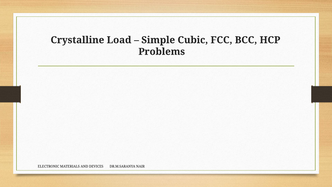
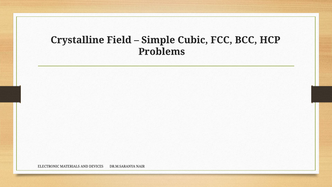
Load: Load -> Field (119, 40)
